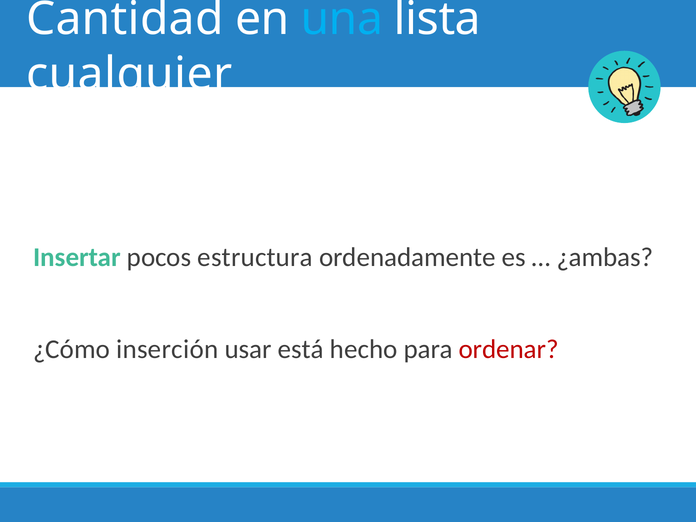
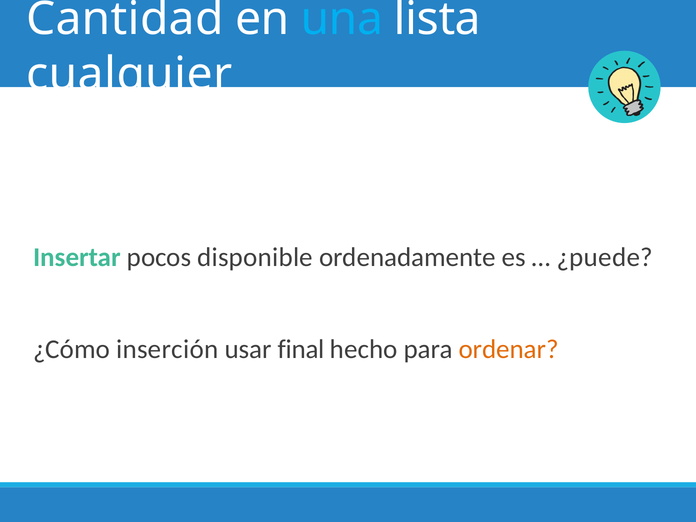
estructura: estructura -> disponible (255, 257)
¿ambas: ¿ambas -> ¿puede (605, 257)
está: está -> final (301, 349)
ordenar colour: red -> orange (509, 349)
